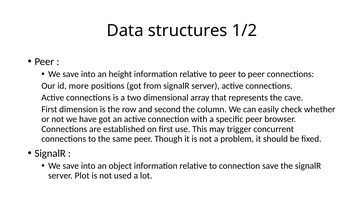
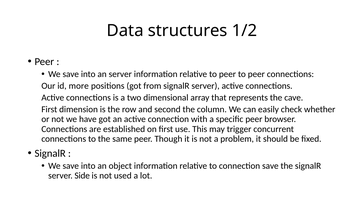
an height: height -> server (120, 74)
Plot: Plot -> Side (82, 176)
